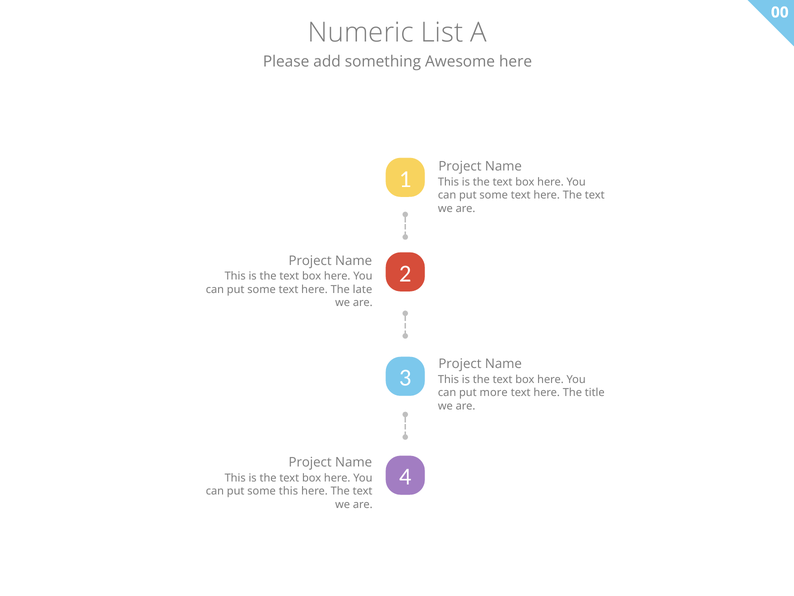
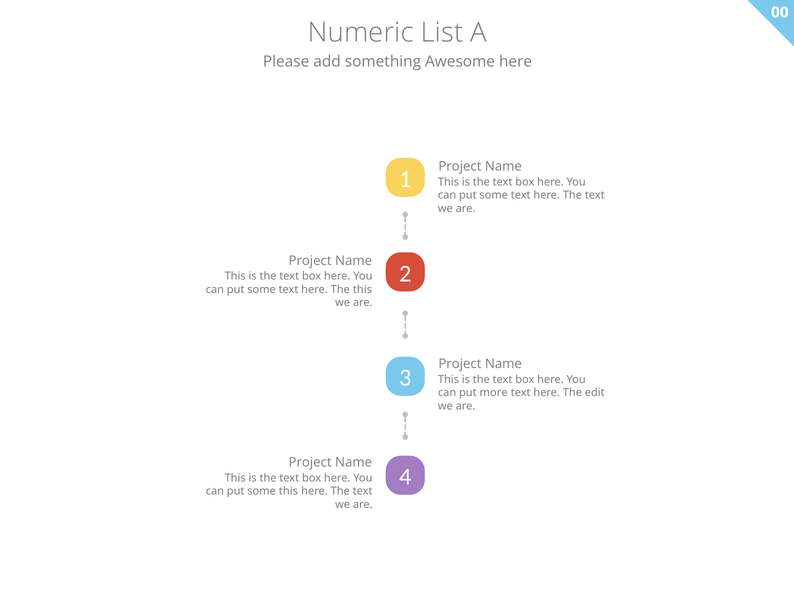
The late: late -> this (363, 289)
title: title -> edit (595, 392)
